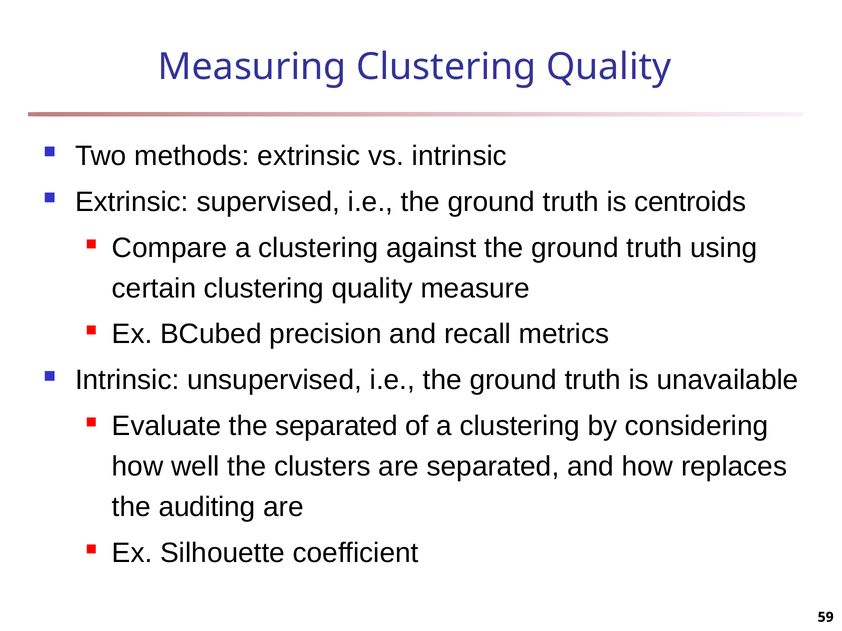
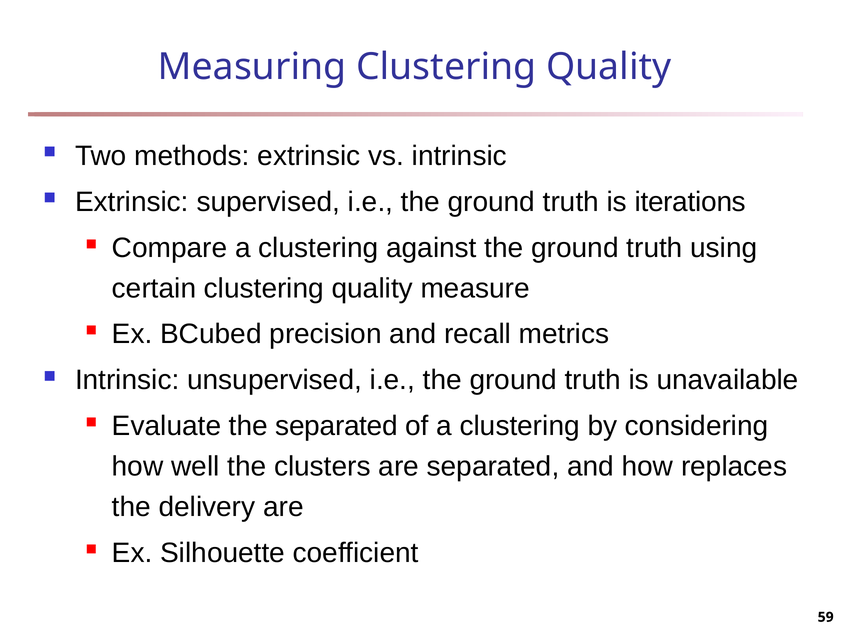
centroids: centroids -> iterations (690, 202)
auditing: auditing -> delivery (207, 507)
